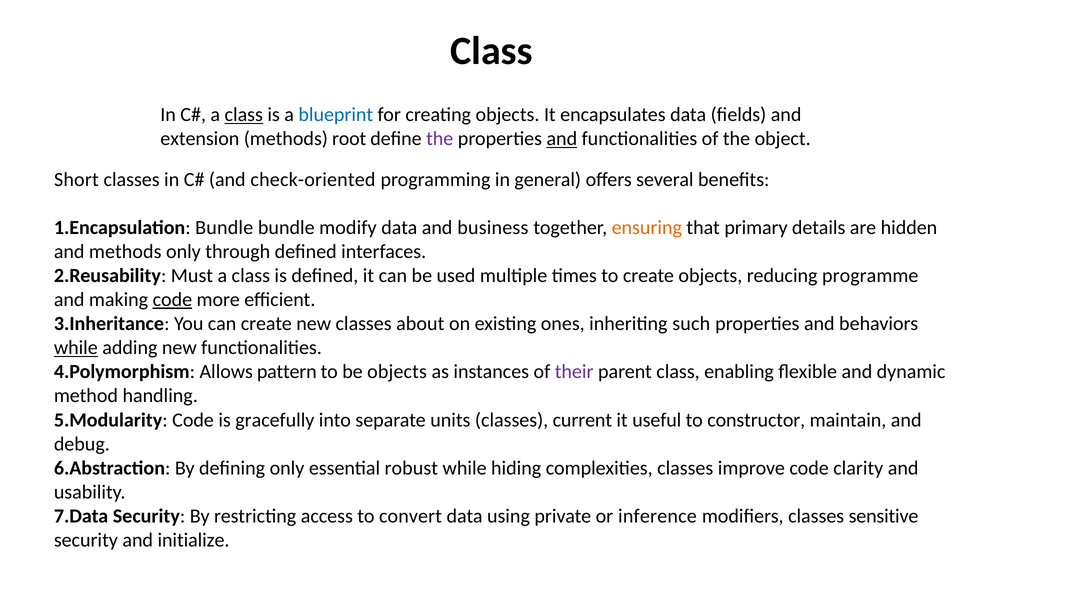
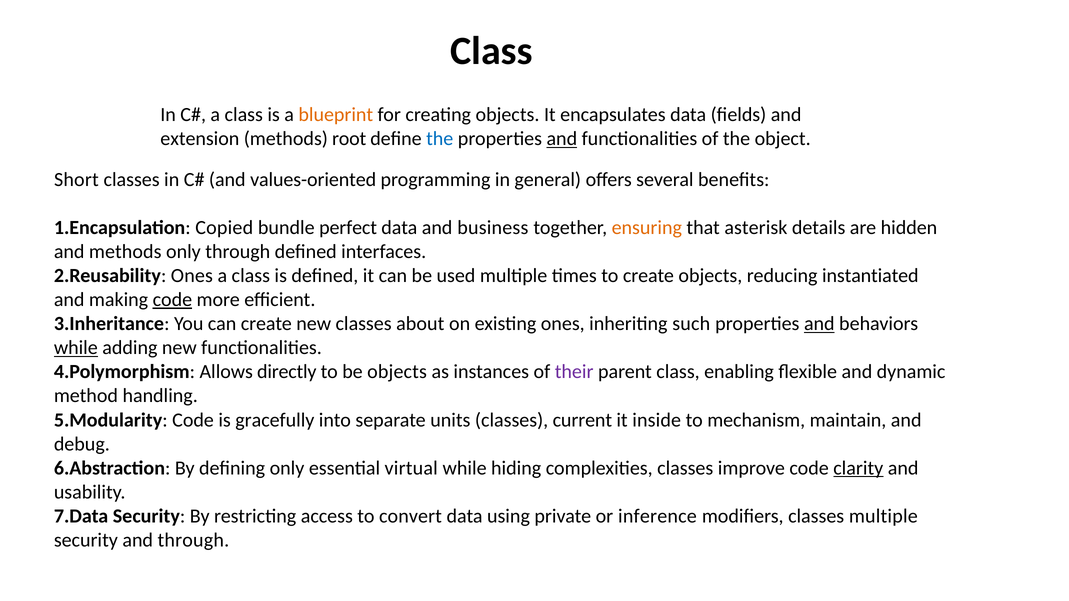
class underline: present -> none (244, 115)
blueprint colour: blue -> orange (336, 115)
the colour: purple -> blue (440, 139)
check-oriented: check-oriented -> values-oriented (313, 180)
Bundle: Bundle -> Copied (224, 228)
modify: modify -> perfect (348, 228)
primary: primary -> asterisk (756, 228)
Must: Must -> Ones (192, 276)
programme: programme -> instantiated (870, 276)
and underline: none -> present (819, 324)
pattern: pattern -> directly (287, 372)
useful: useful -> inside (657, 420)
constructor: constructor -> mechanism (756, 420)
robust: robust -> virtual (411, 468)
clarity underline: none -> present (858, 468)
classes sensitive: sensitive -> multiple (883, 516)
and initialize: initialize -> through (193, 540)
